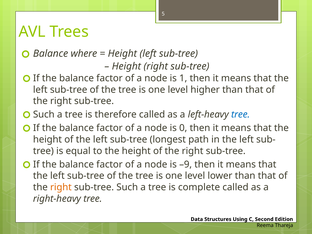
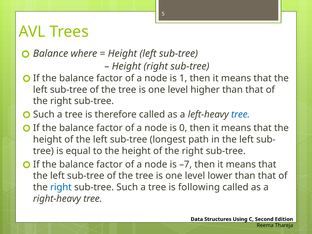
–9: –9 -> –7 (186, 164)
right colour: orange -> blue (61, 187)
complete: complete -> following (199, 187)
